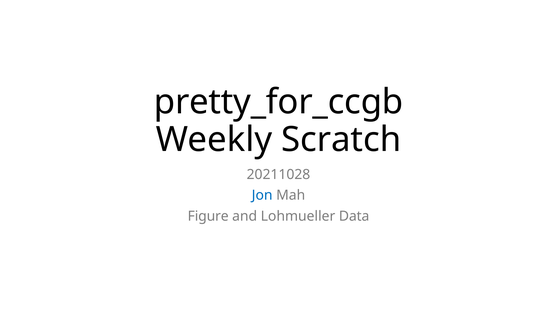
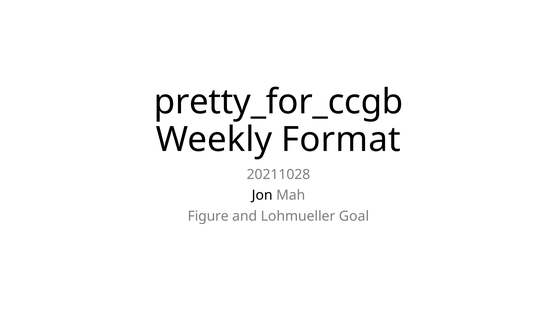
Scratch: Scratch -> Format (341, 139)
Jon colour: blue -> black (262, 195)
Data: Data -> Goal (354, 216)
